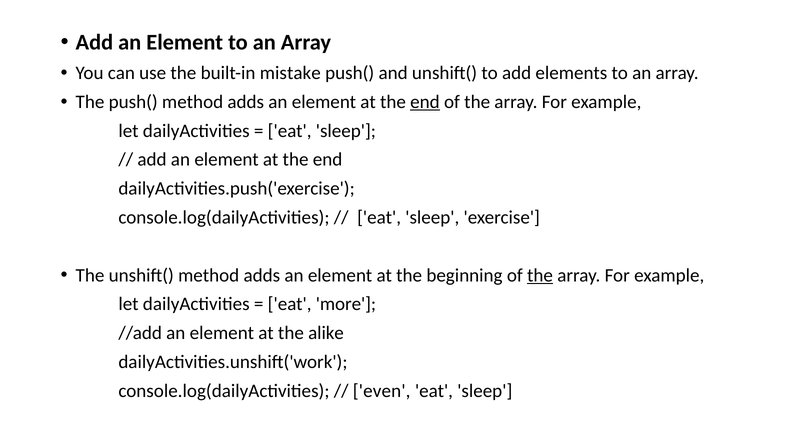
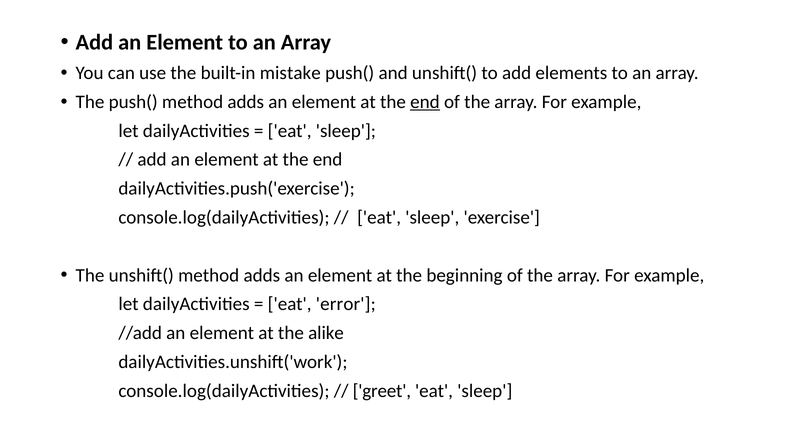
the underline: present -> none (540, 275)
more: more -> error (346, 304)
even: even -> greet (382, 391)
